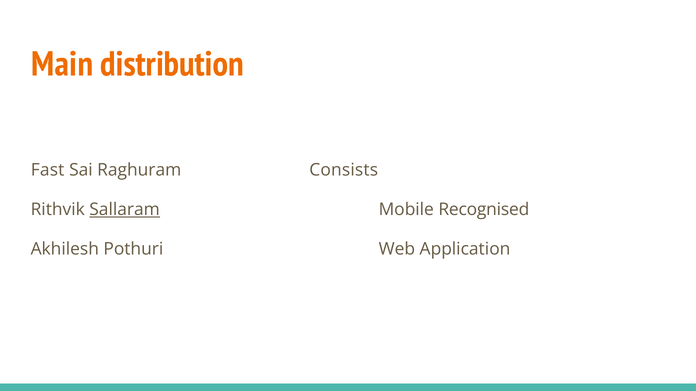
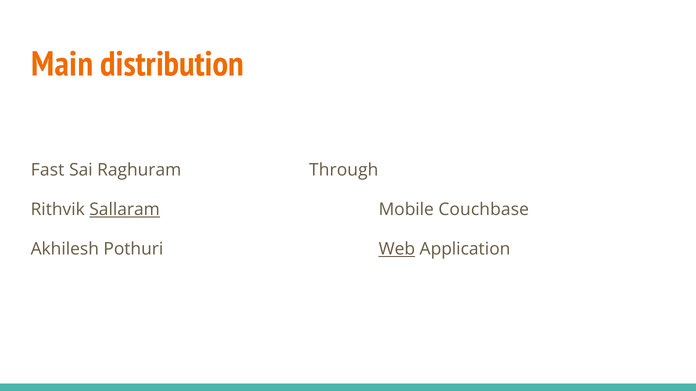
Consists: Consists -> Through (344, 170)
Recognised: Recognised -> Couchbase (484, 210)
Web underline: none -> present (397, 249)
